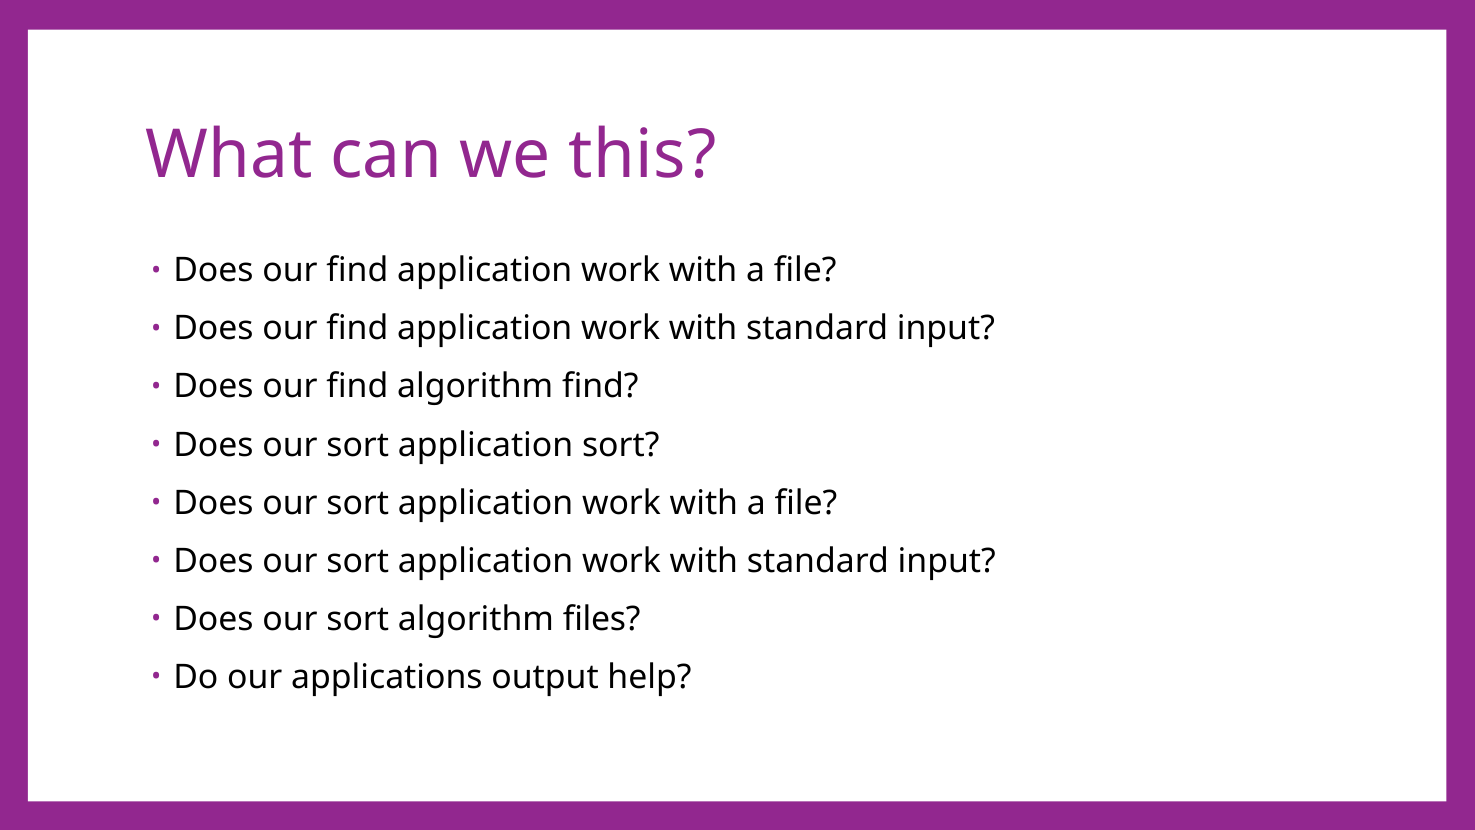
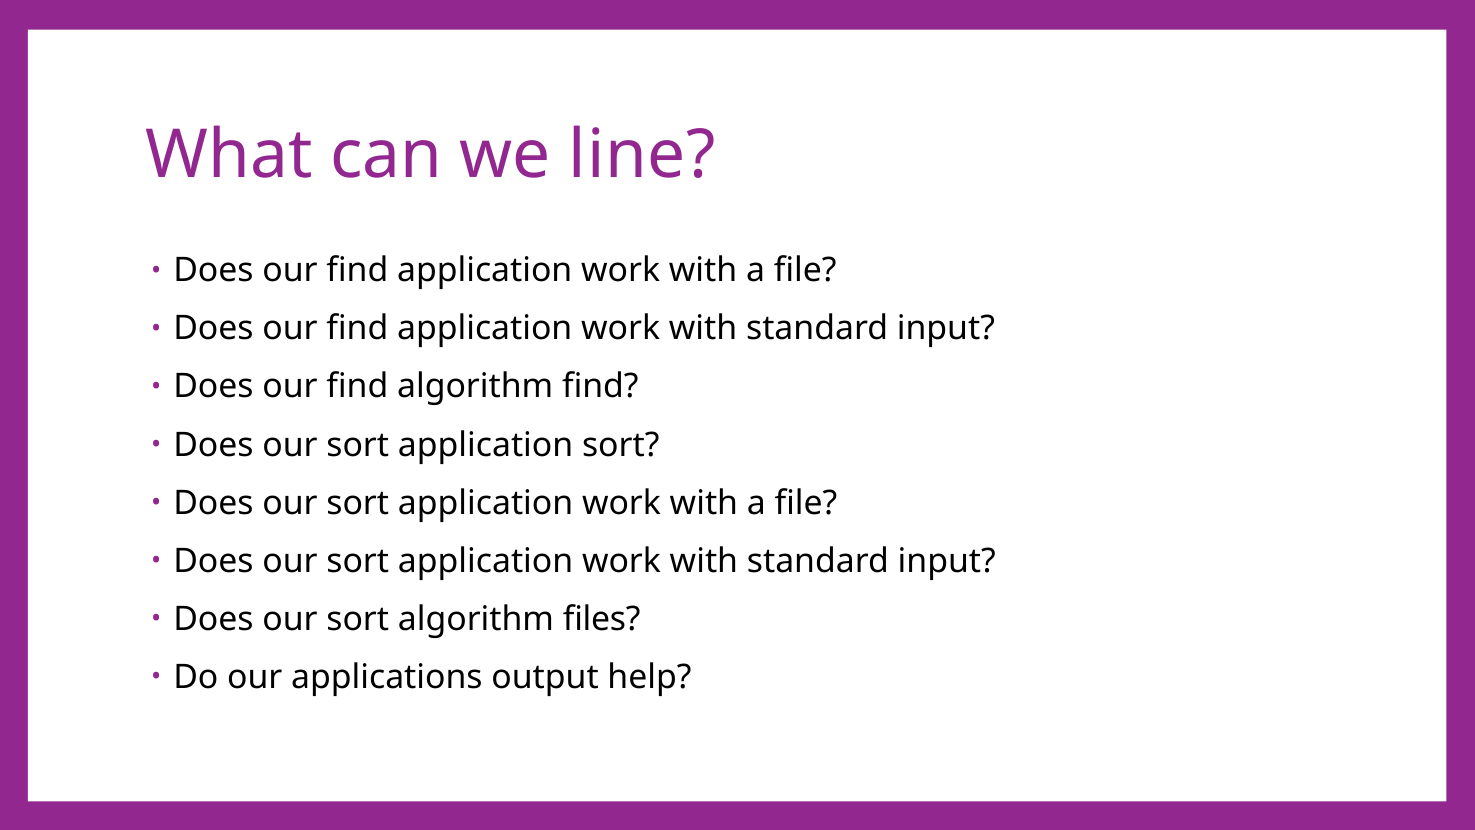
this: this -> line (642, 155)
